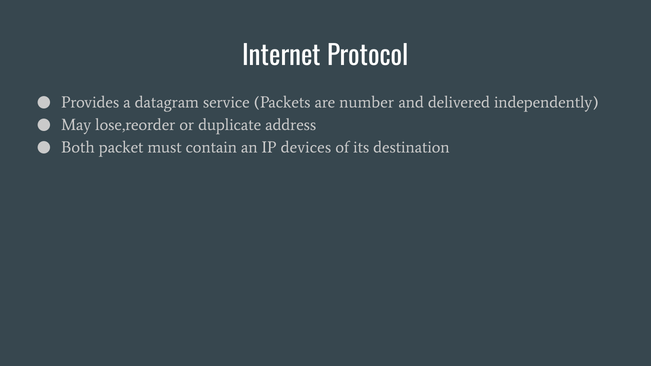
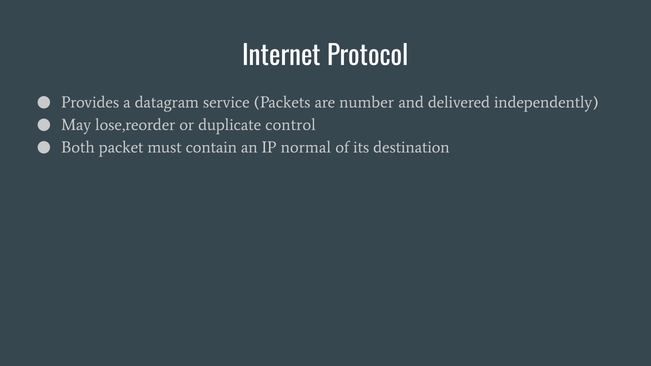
address: address -> control (291, 125)
devices: devices -> normal (306, 147)
